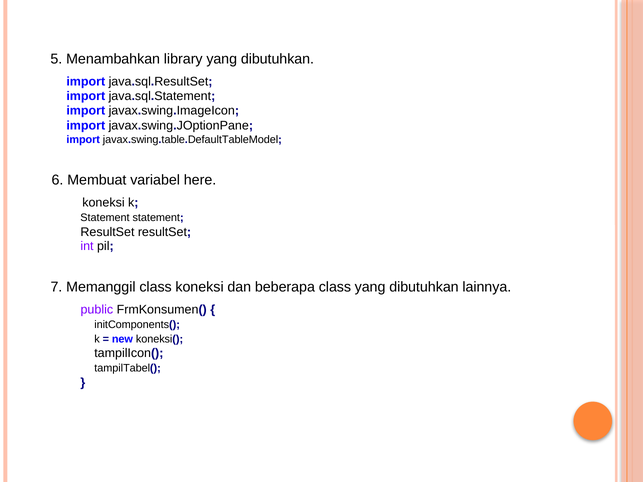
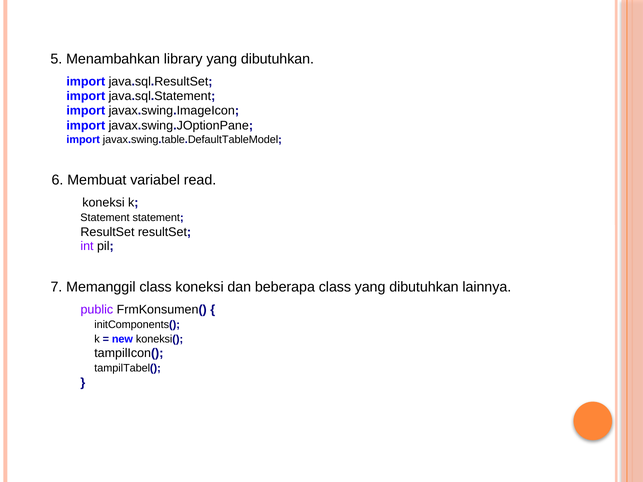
here: here -> read (200, 180)
